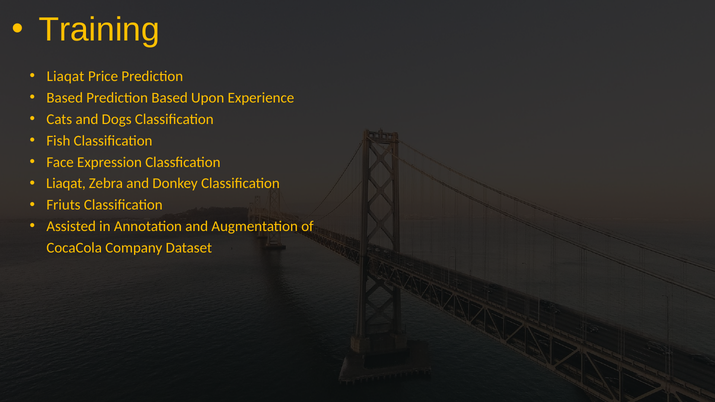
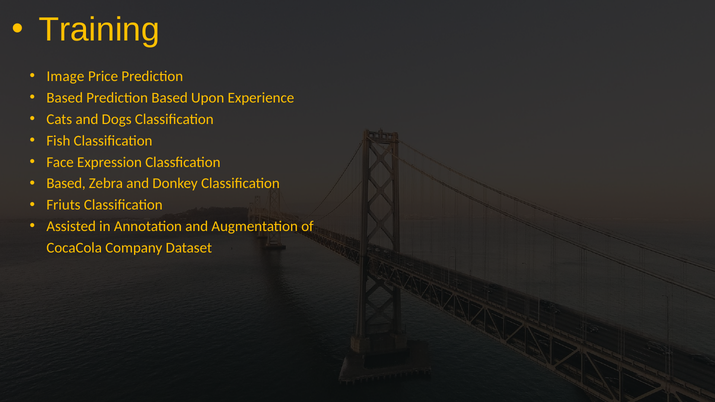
Liaqat: Liaqat -> Image (65, 76)
Liaqat: Liaqat -> Based (66, 184)
